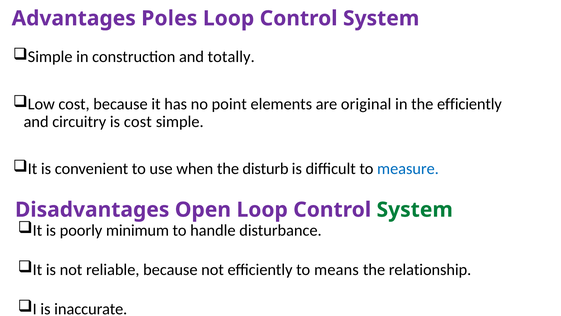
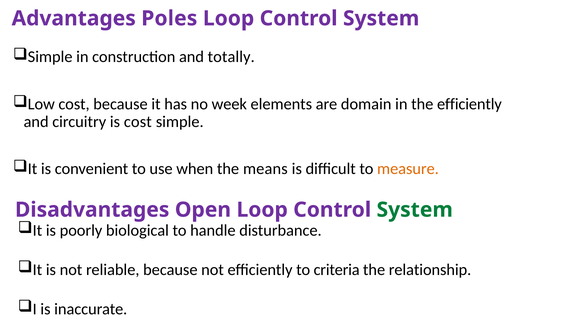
point: point -> week (229, 104)
original: original -> domain (366, 104)
disturb: disturb -> means (265, 169)
measure colour: blue -> orange (408, 169)
minimum: minimum -> biological (137, 230)
means: means -> criteria (337, 269)
